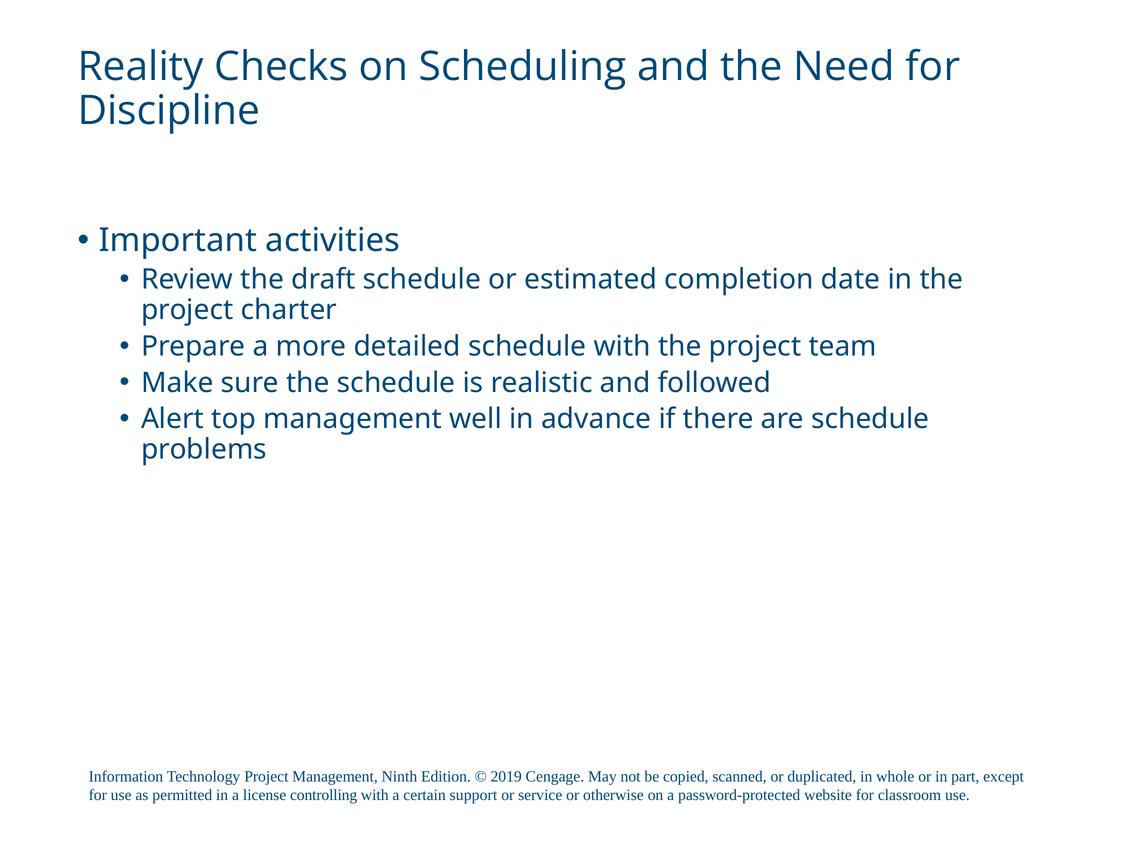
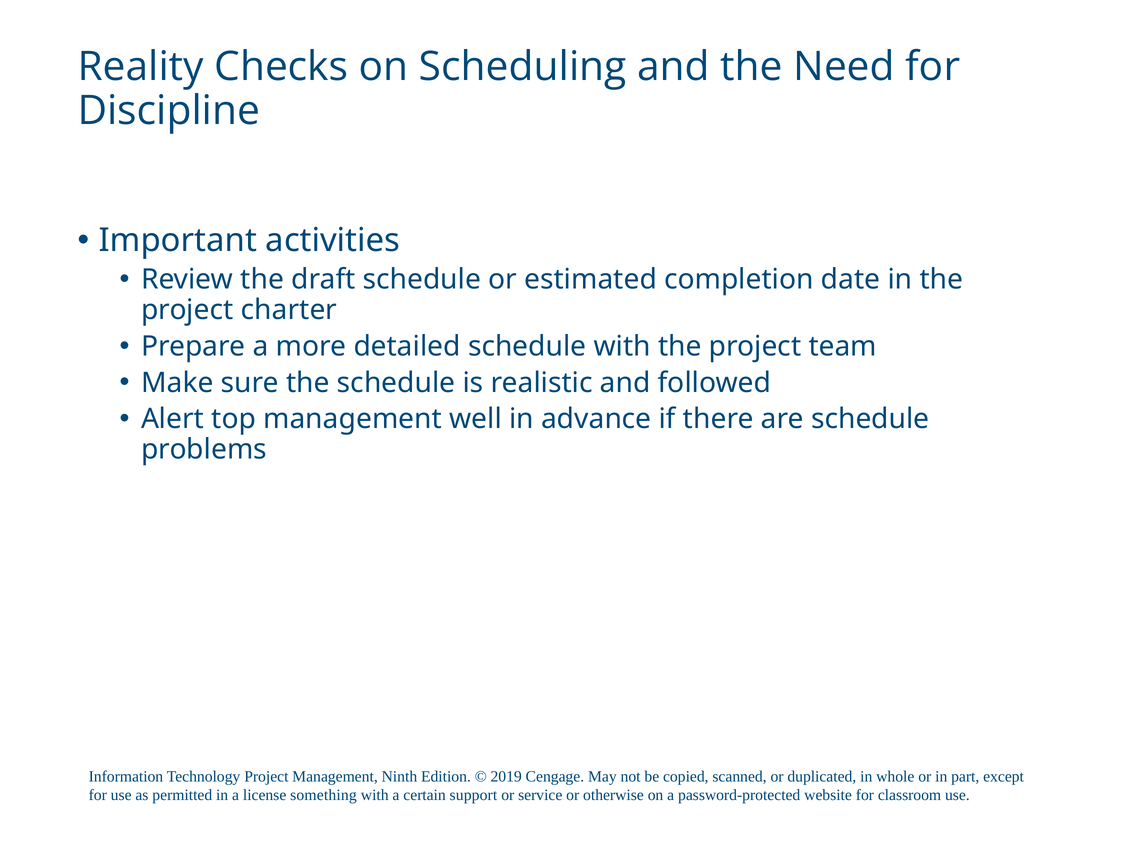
controlling: controlling -> something (323, 795)
